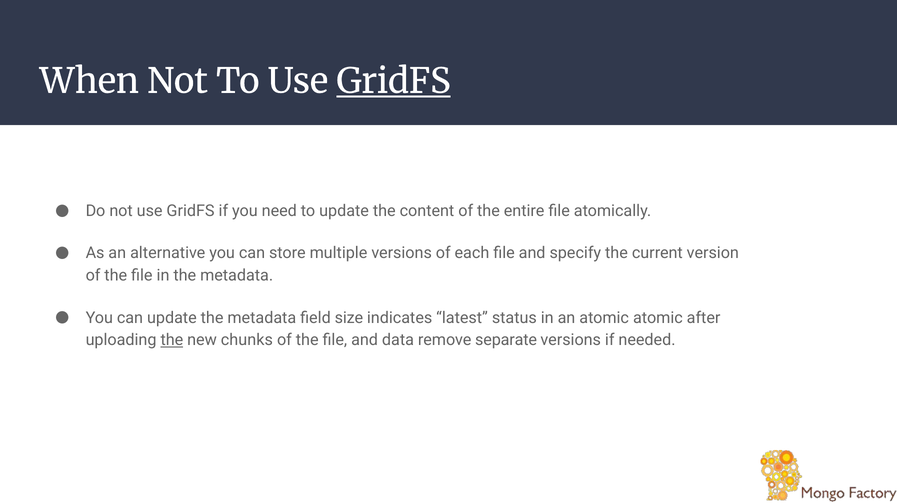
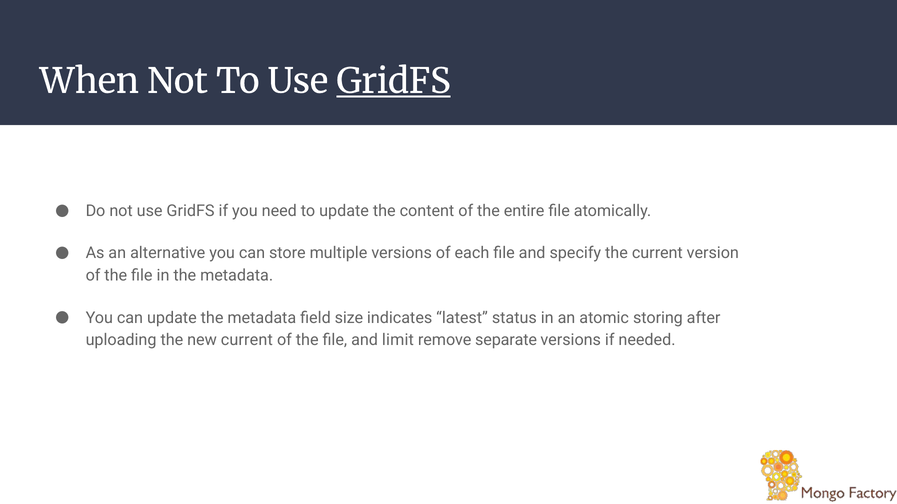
atomic atomic: atomic -> storing (658, 318)
the underline: present -> none (172, 340)
new chunks: chunks -> current (247, 340)
data: data -> limit (398, 340)
